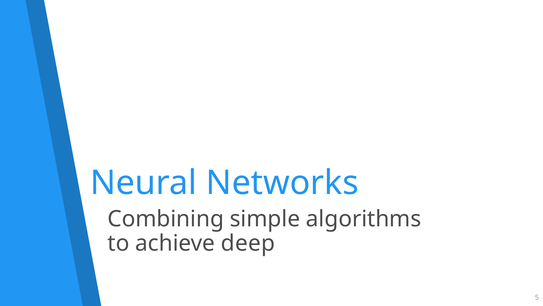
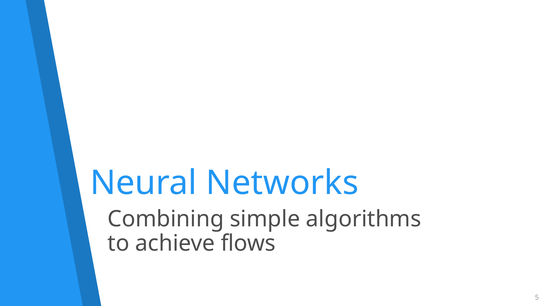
deep: deep -> flows (248, 243)
